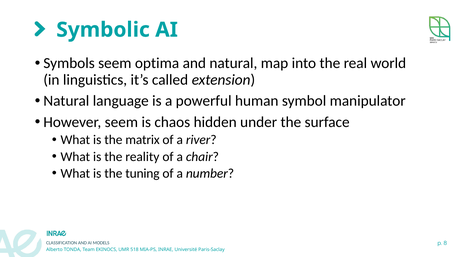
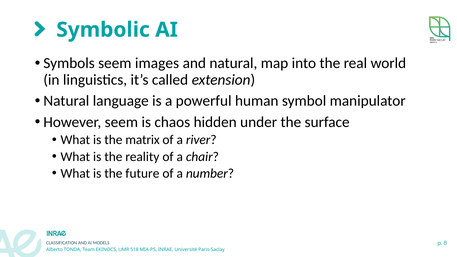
optima: optima -> images (157, 63)
tuning: tuning -> future (142, 173)
